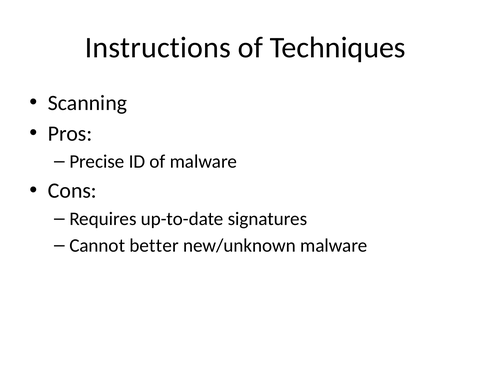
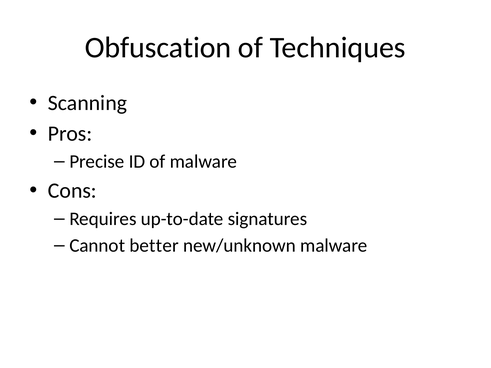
Instructions: Instructions -> Obfuscation (158, 48)
